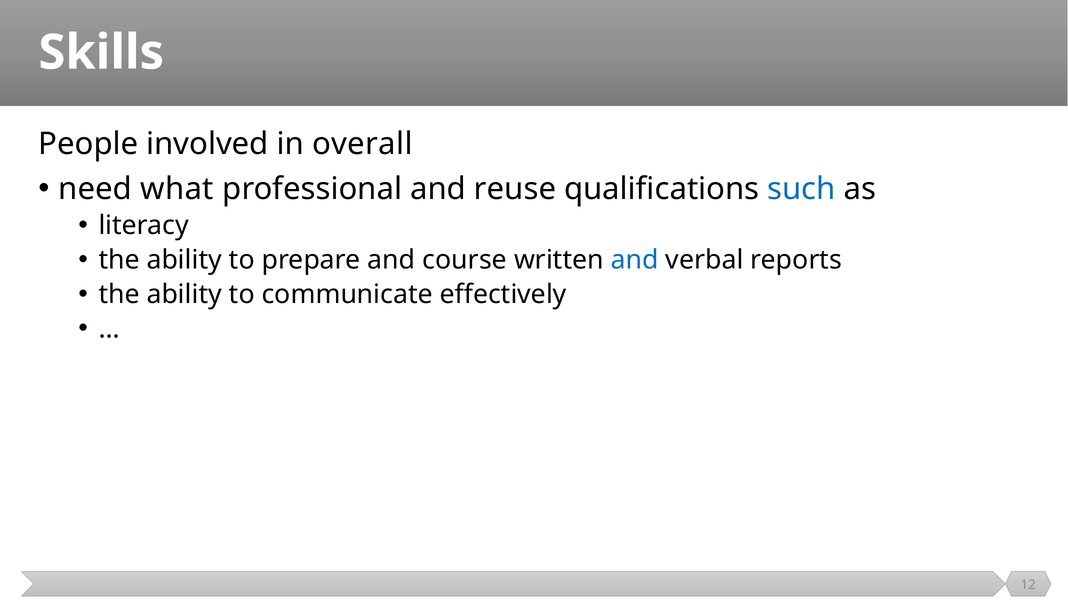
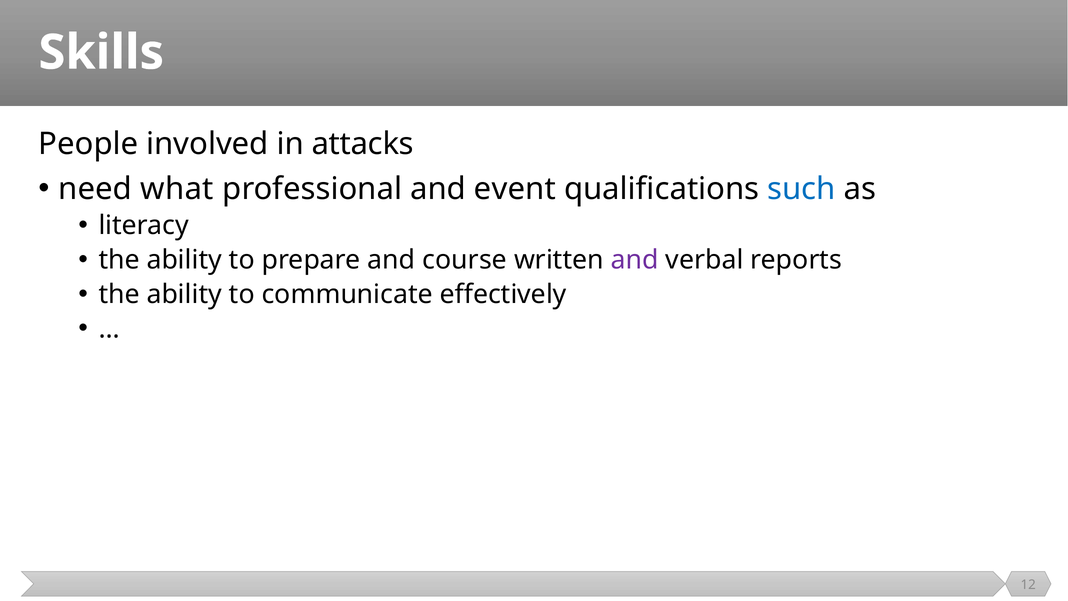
overall: overall -> attacks (363, 144)
reuse: reuse -> event (515, 189)
and colour: blue -> purple (635, 260)
